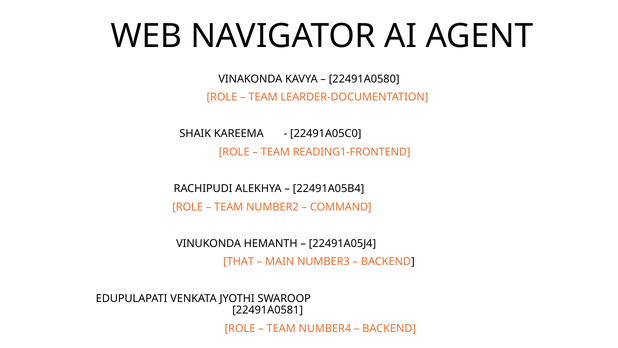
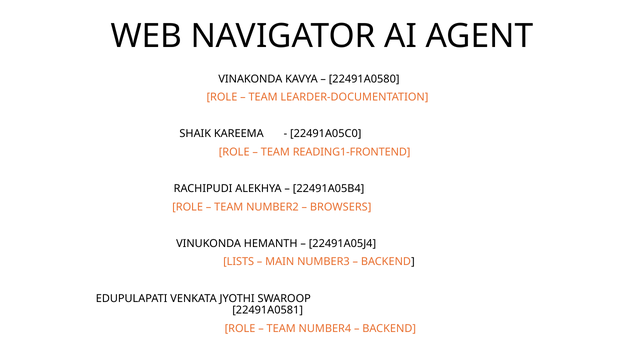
COMMAND: COMMAND -> BROWSERS (341, 207)
THAT: THAT -> LISTS (239, 262)
